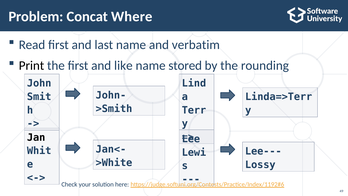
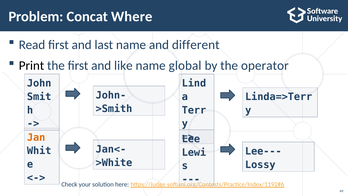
verbatim: verbatim -> different (196, 45)
stored: stored -> global (185, 65)
rounding: rounding -> operator (265, 65)
Jan colour: black -> orange (36, 137)
